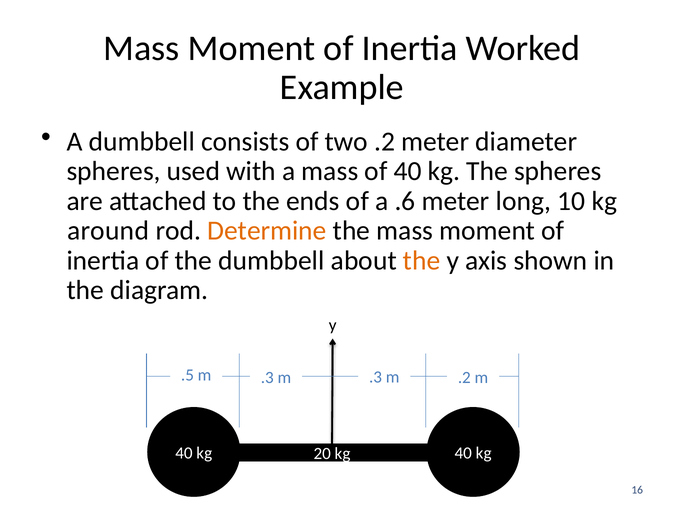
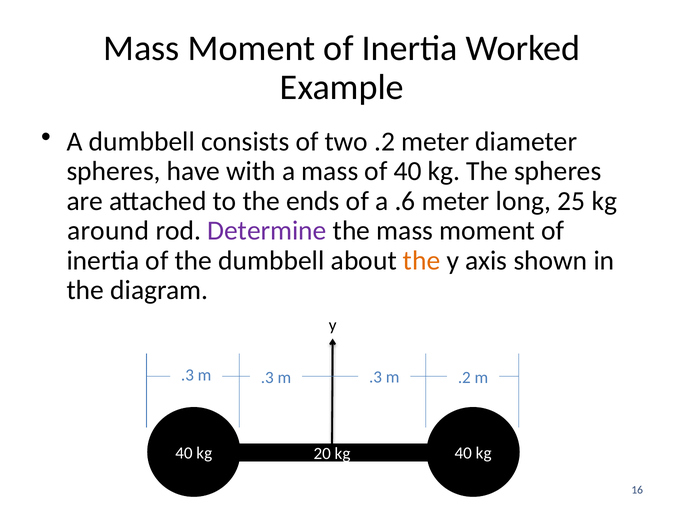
used: used -> have (194, 171)
10: 10 -> 25 (571, 201)
Determine colour: orange -> purple (267, 231)
.5: .5 -> .3 (187, 375)
